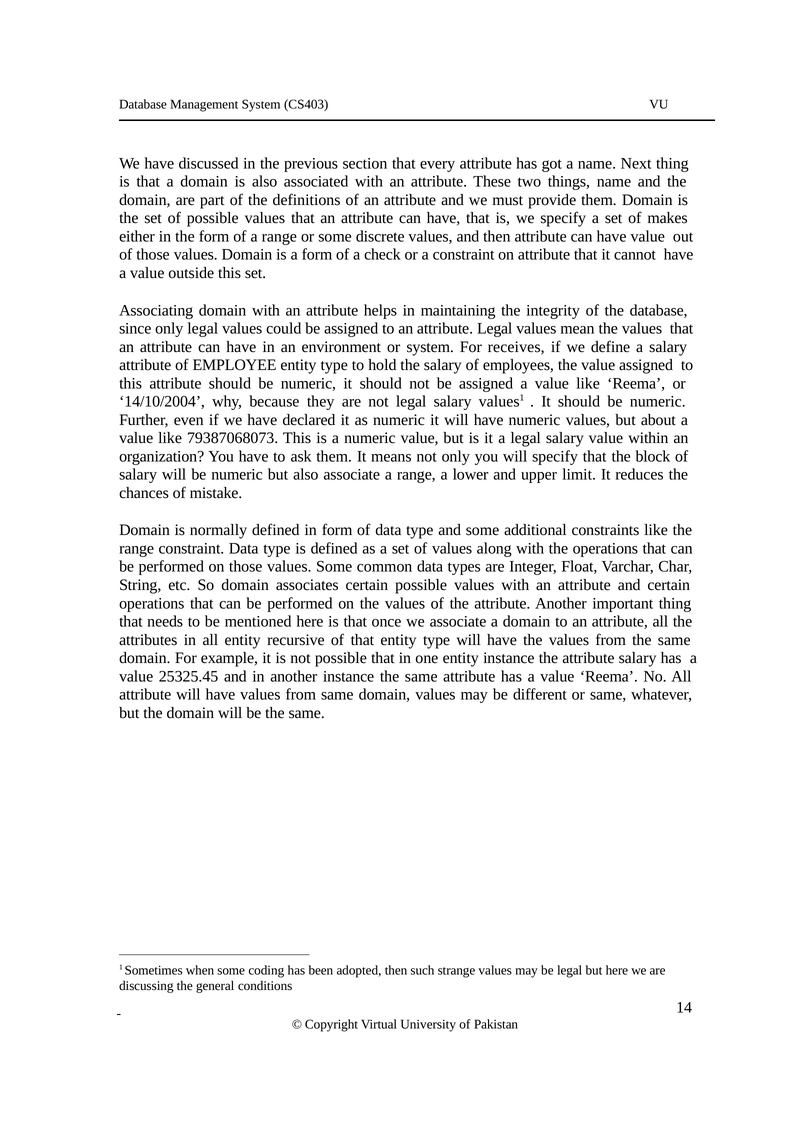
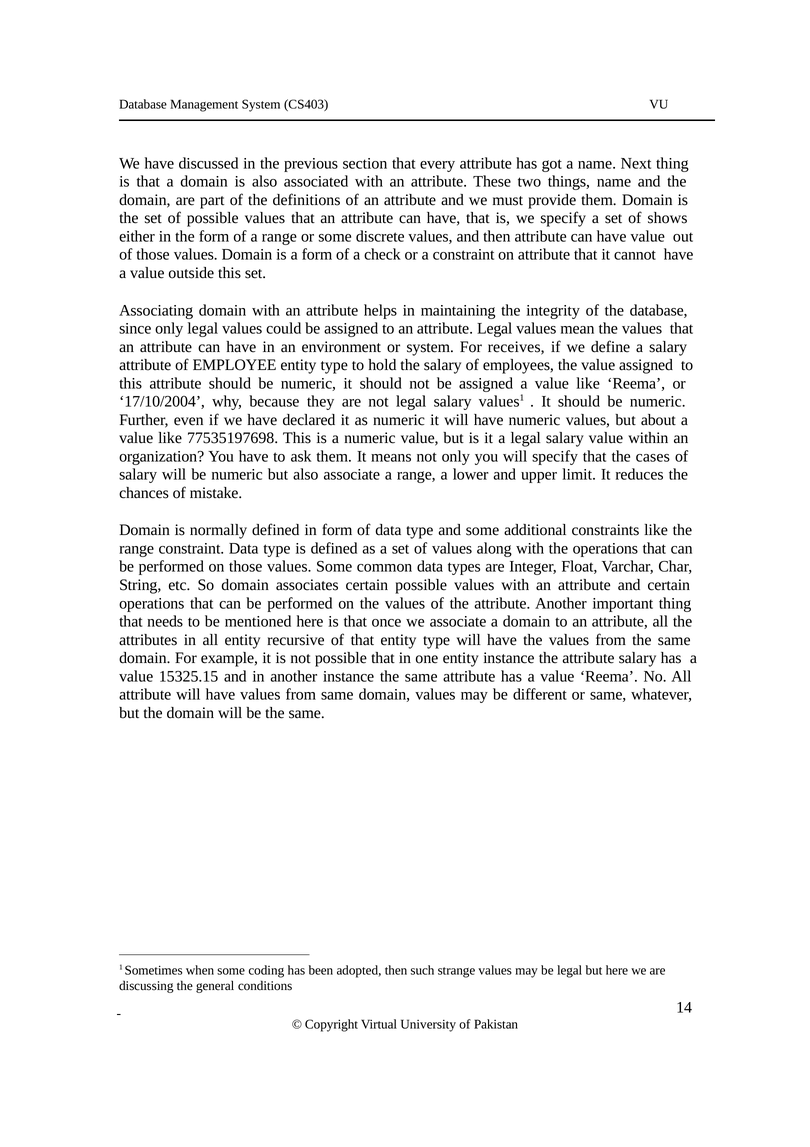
makes: makes -> shows (667, 218)
14/10/2004: 14/10/2004 -> 17/10/2004 (162, 401)
79387068073: 79387068073 -> 77535197698 (233, 438)
block: block -> cases (653, 456)
25325.45: 25325.45 -> 15325.15 (189, 676)
